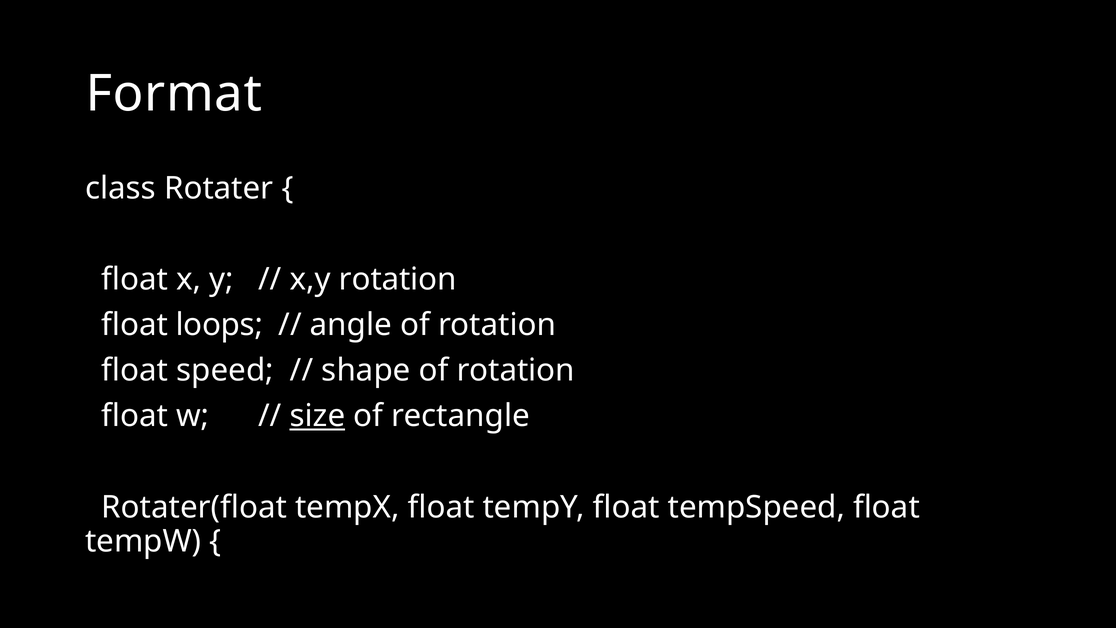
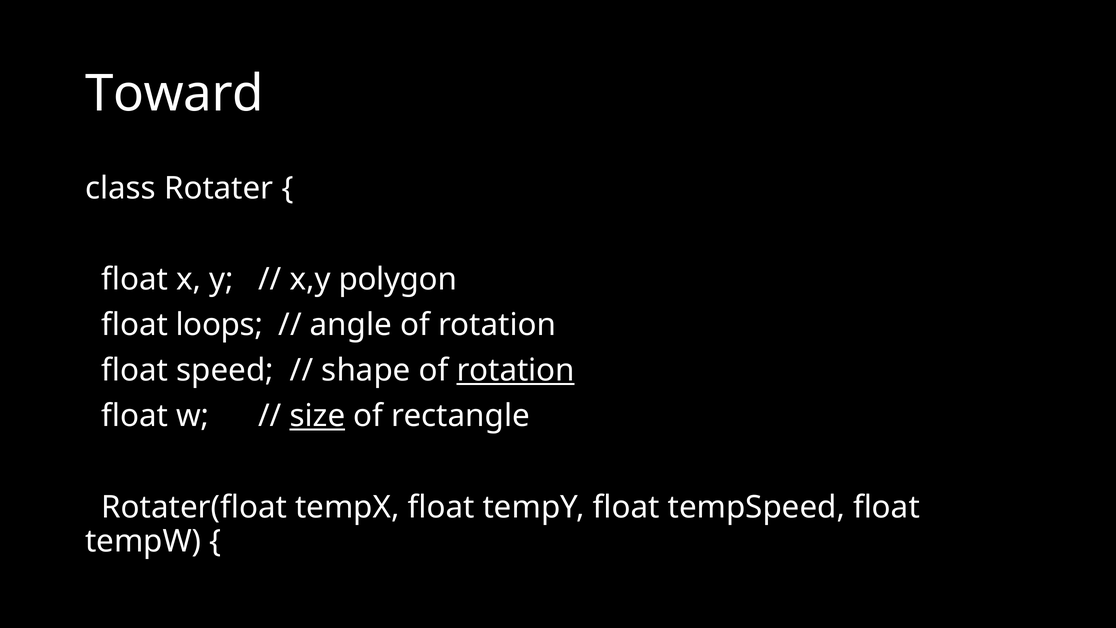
Format: Format -> Toward (174, 94)
x,y rotation: rotation -> polygon (398, 279)
rotation underline: none -> present (516, 370)
